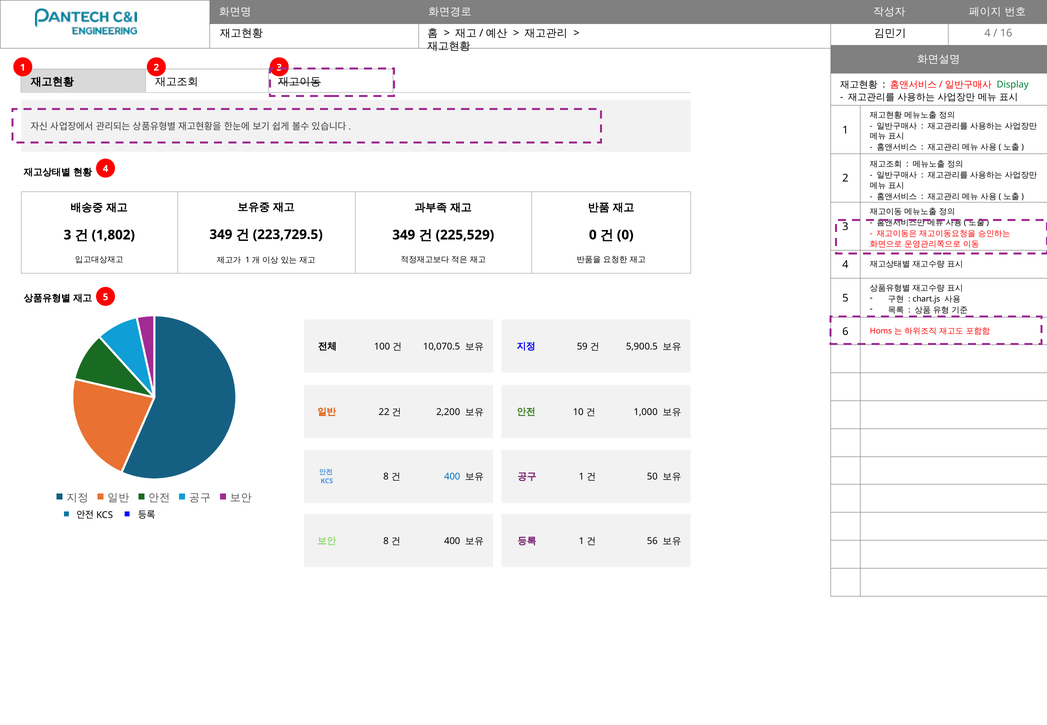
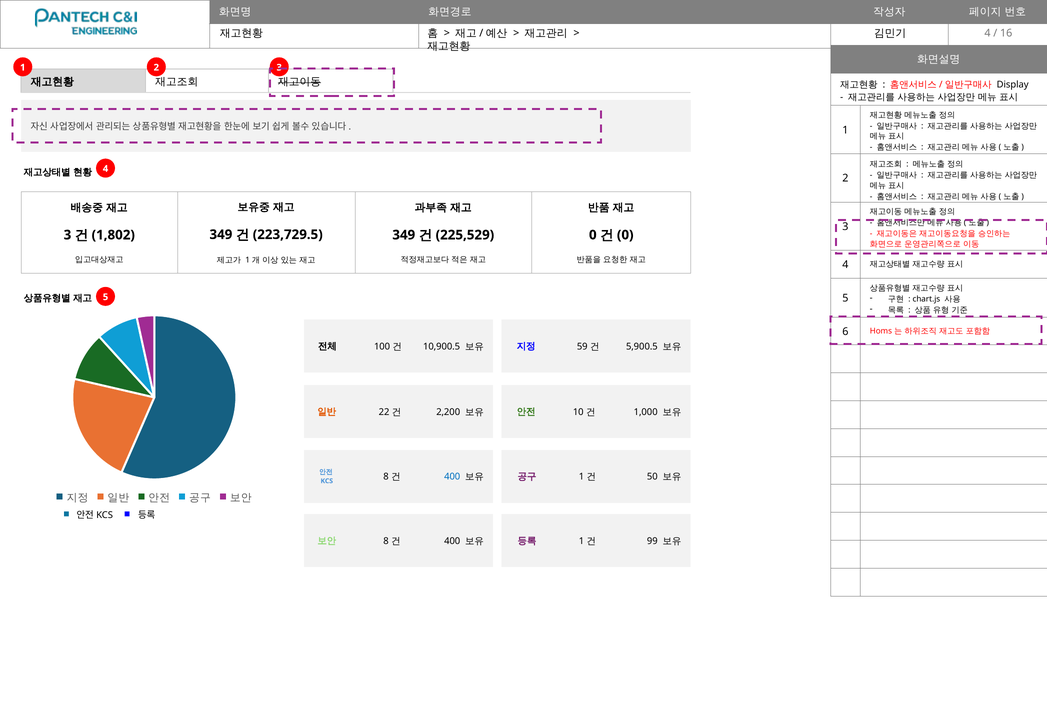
Display colour: green -> black (1013, 85)
10,070.5: 10,070.5 -> 10,900.5 (442, 346)
56: 56 -> 99 (652, 541)
